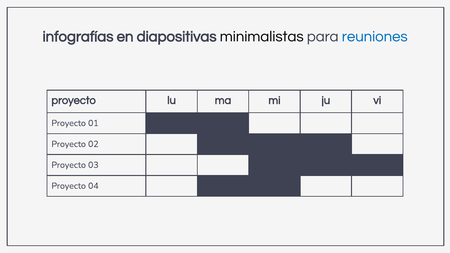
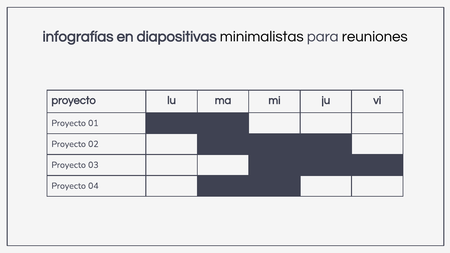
reuniones colour: blue -> black (375, 36)
